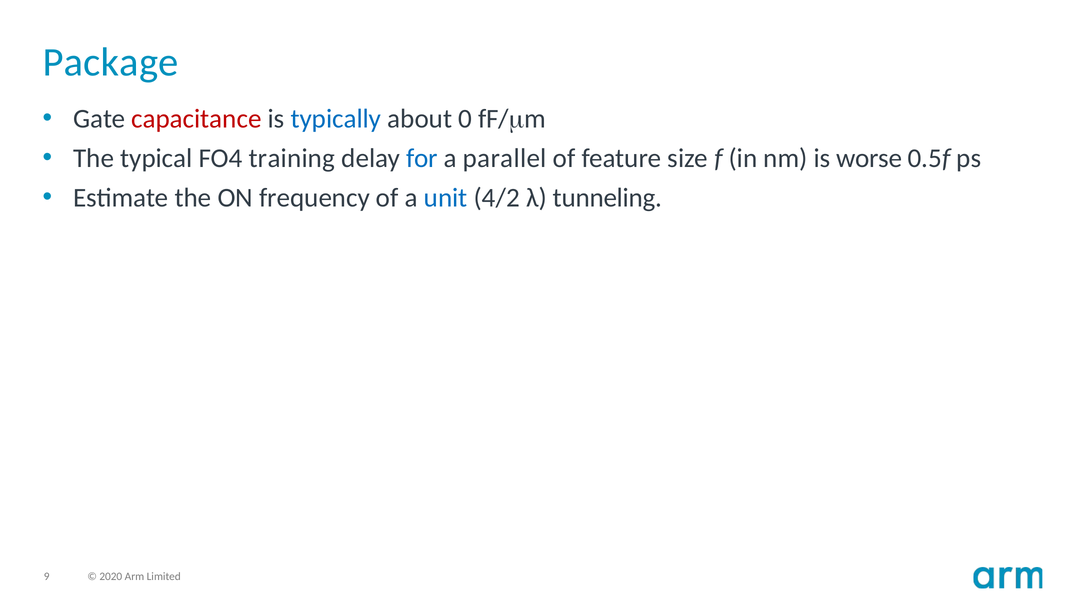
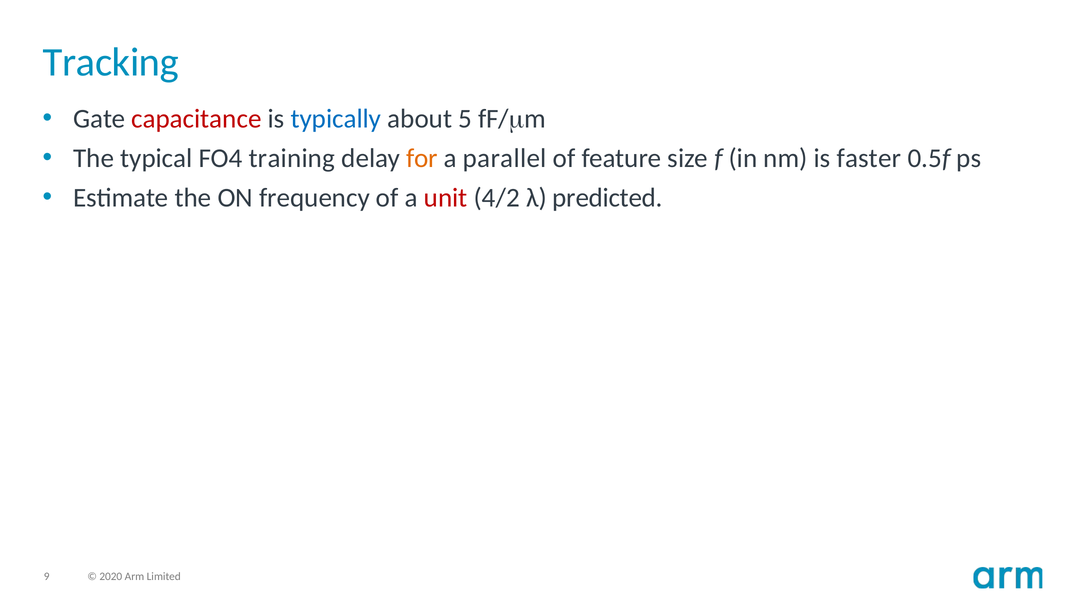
Package: Package -> Tracking (111, 62)
about 0: 0 -> 5 (465, 119)
for colour: blue -> orange (422, 158)
worse: worse -> faster (869, 158)
unit colour: blue -> red (446, 198)
tunneling: tunneling -> predicted (608, 198)
